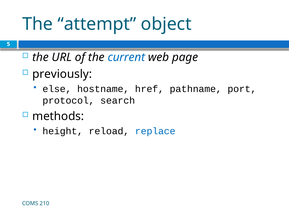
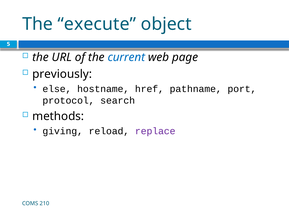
attempt: attempt -> execute (97, 24)
height: height -> giving (63, 131)
replace colour: blue -> purple (155, 131)
